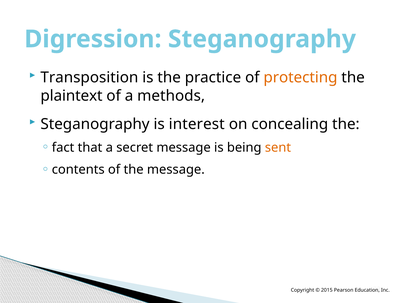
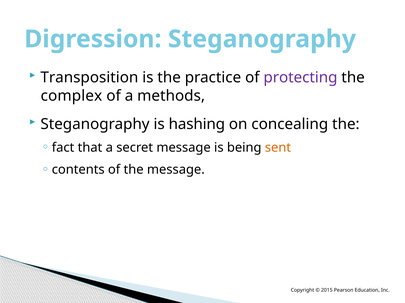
protecting colour: orange -> purple (300, 78)
plaintext: plaintext -> complex (71, 96)
interest: interest -> hashing (197, 124)
